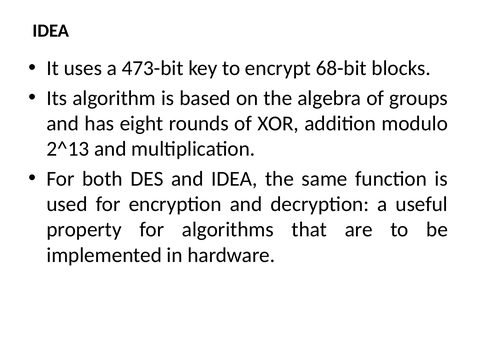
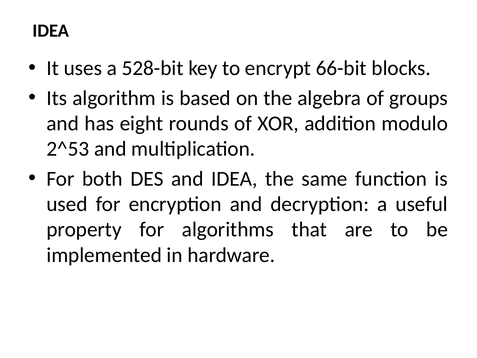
473-bit: 473-bit -> 528-bit (153, 68)
68-bit: 68-bit -> 66-bit (341, 68)
2^13: 2^13 -> 2^53 (68, 149)
